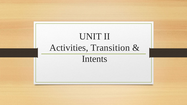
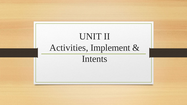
Transition: Transition -> Implement (110, 48)
